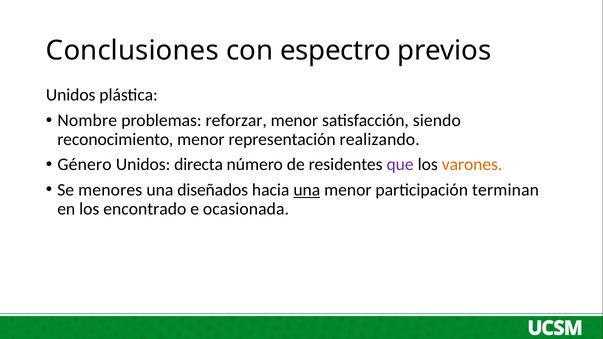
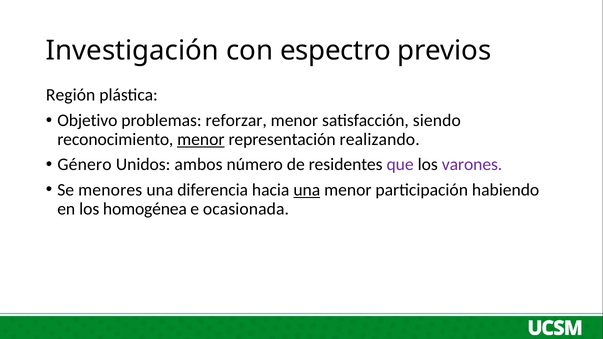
Conclusiones: Conclusiones -> Investigación (132, 51)
Unidos: Unidos -> Región (71, 95)
Nombre: Nombre -> Objetivo (87, 120)
menor underline: none -> present (201, 139)
directa: directa -> ambos (198, 165)
varones colour: orange -> purple (472, 165)
diseñados: diseñados -> diferencia (213, 190)
terminan: terminan -> habiendo (506, 190)
encontrado: encontrado -> homogénea (145, 209)
